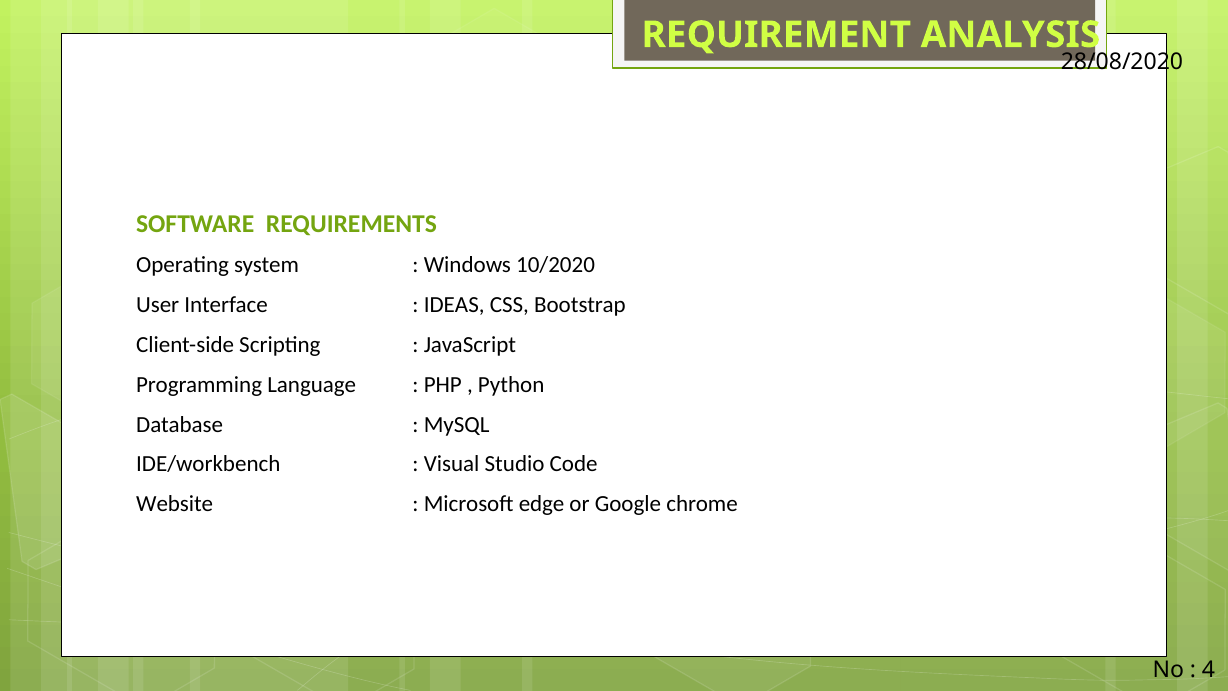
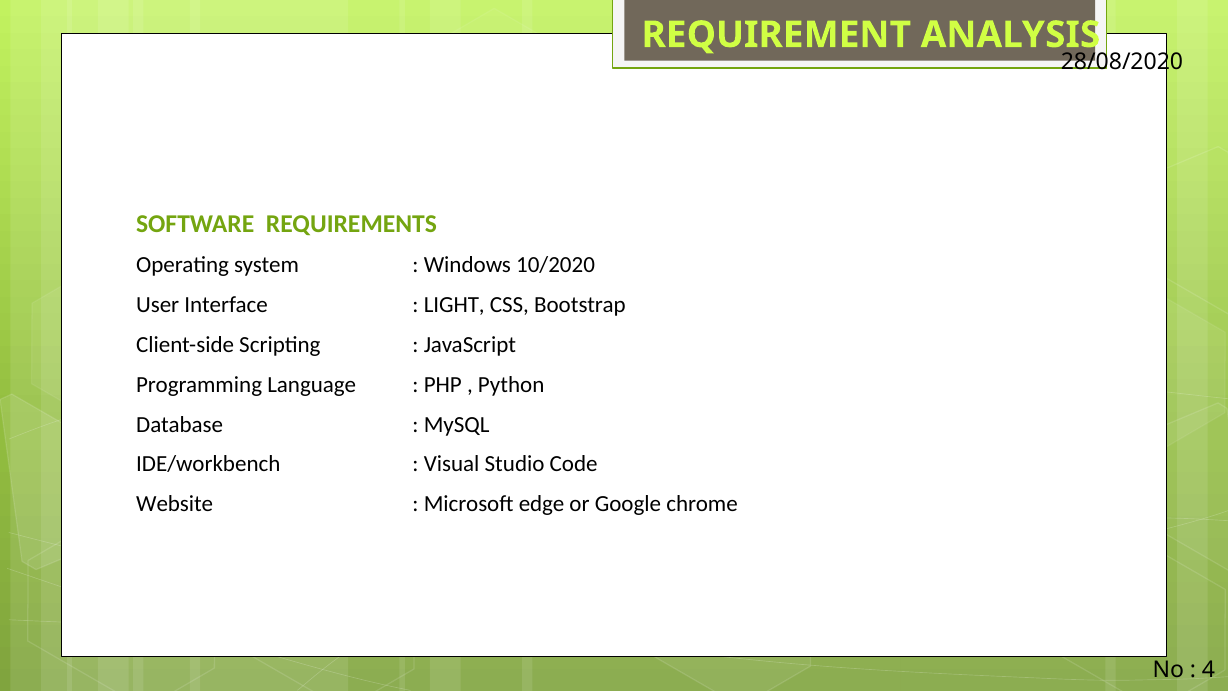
IDEAS: IDEAS -> LIGHT (454, 305)
